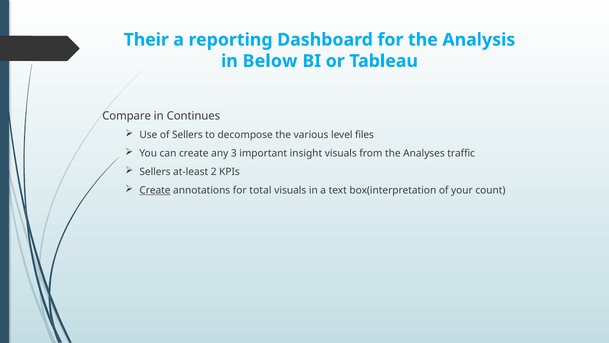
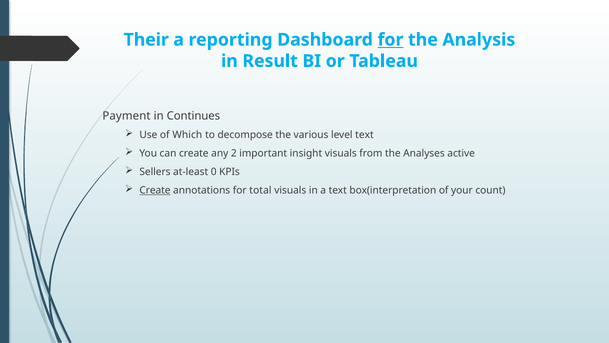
for underline: none -> present (390, 40)
Below: Below -> Result (270, 61)
Compare: Compare -> Payment (126, 116)
of Sellers: Sellers -> Which (187, 135)
level files: files -> text (364, 135)
3: 3 -> 2 (234, 153)
traffic: traffic -> active (461, 153)
2: 2 -> 0 (214, 172)
